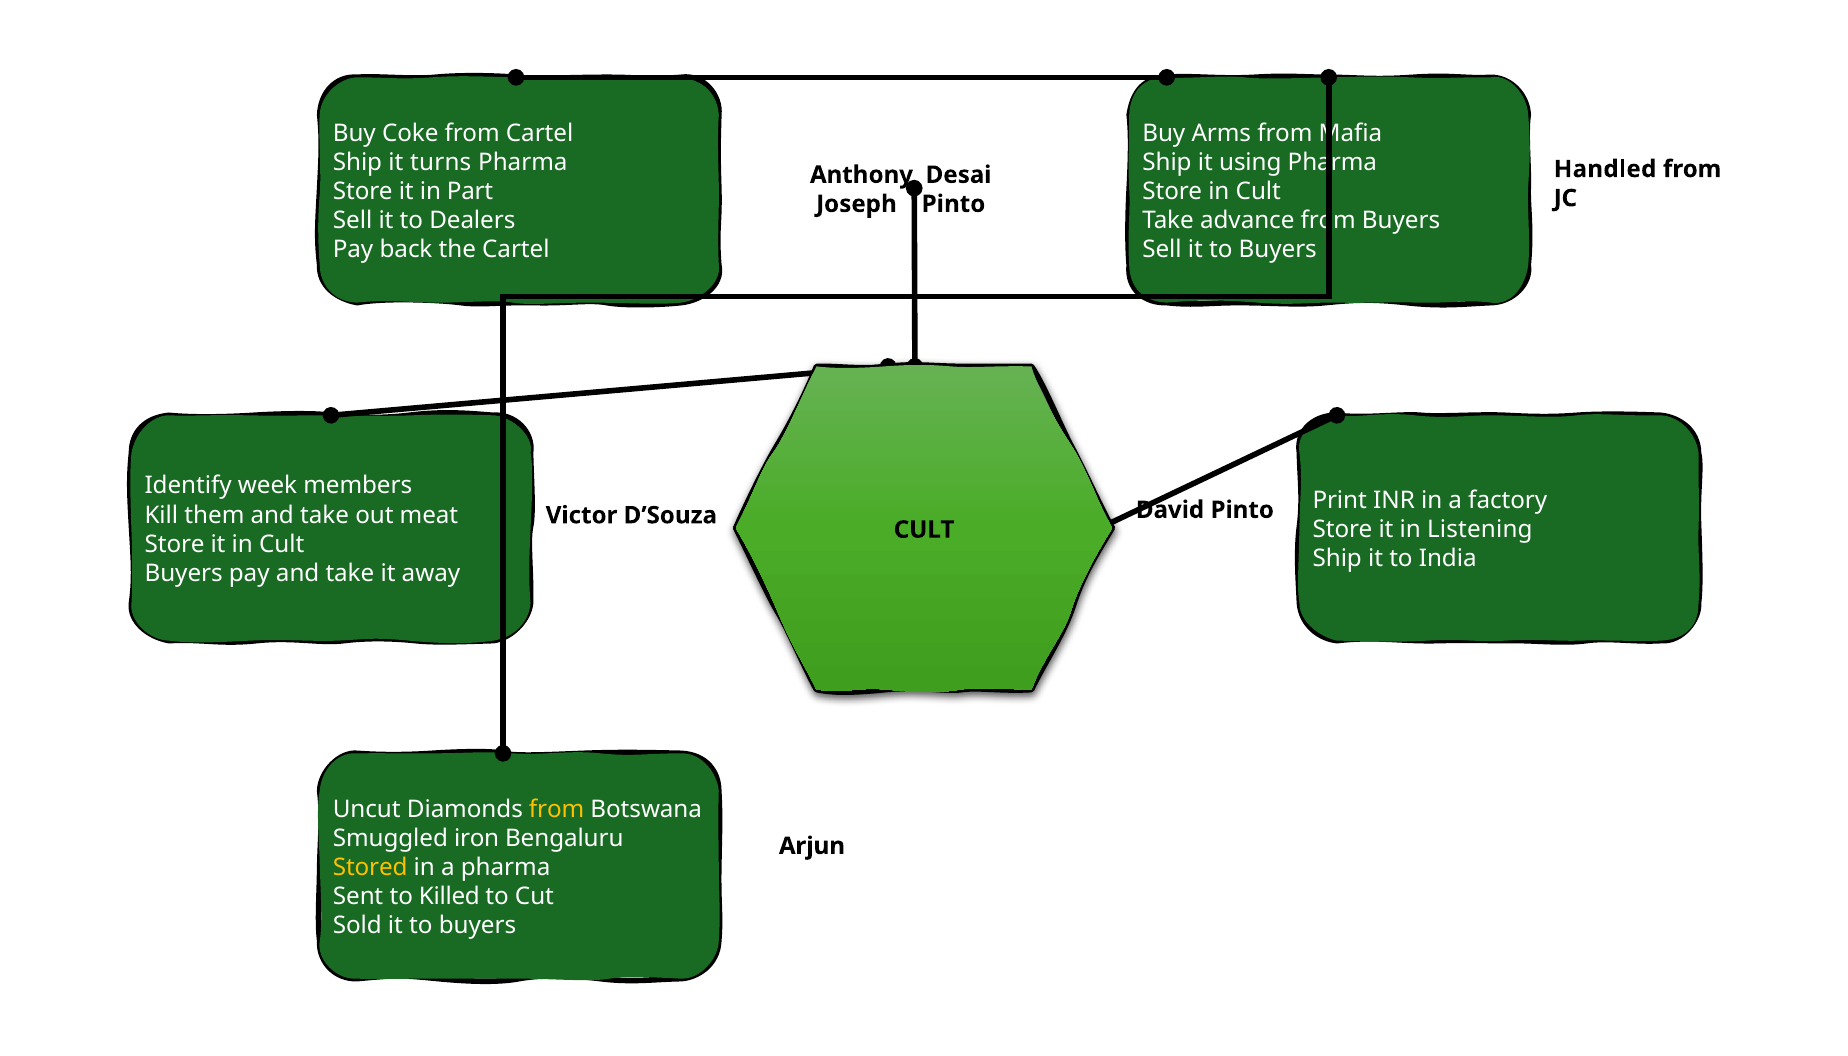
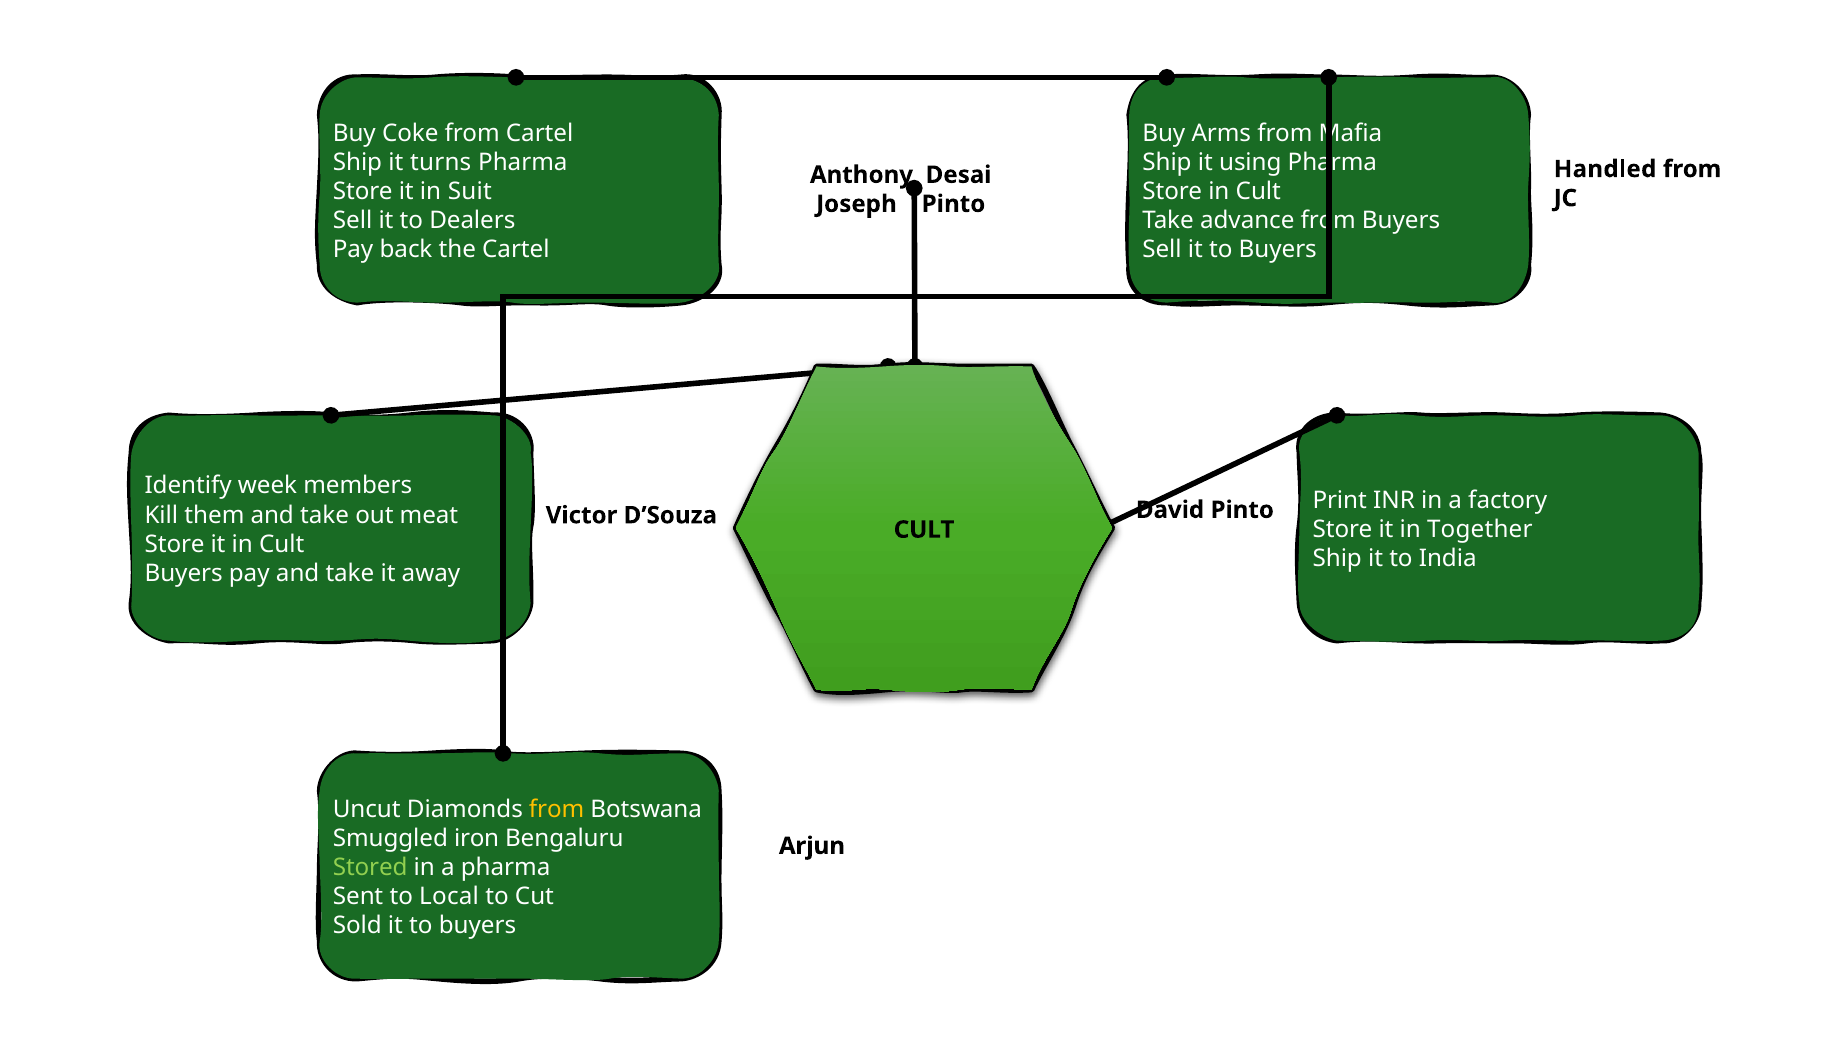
Part: Part -> Suit (470, 192)
Listening: Listening -> Together (1480, 530)
Stored colour: yellow -> light green (370, 868)
Killed: Killed -> Local (449, 897)
